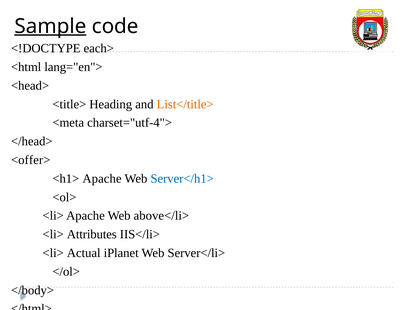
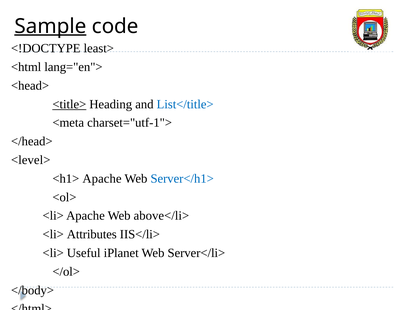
each>: each> -> least> (99, 48)
<title> underline: none -> present (69, 104)
List</title> colour: orange -> blue (185, 104)
charset="utf-4">: charset="utf-4"> -> charset="utf-1"> (130, 123)
<offer>: <offer> -> <level> (31, 160)
Actual: Actual -> Useful (84, 253)
